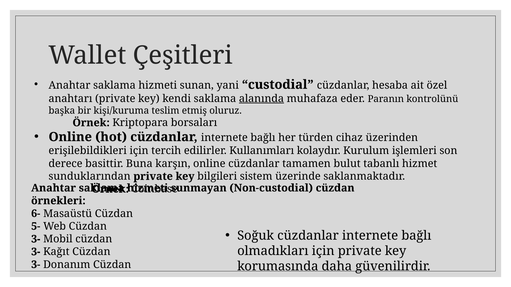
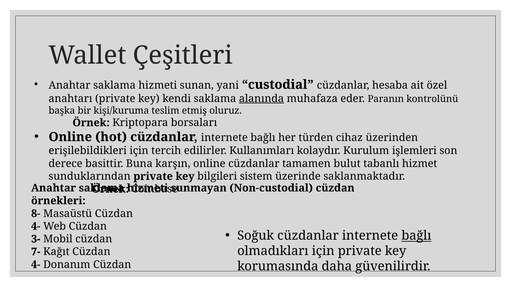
6-: 6- -> 8- (36, 214)
5-: 5- -> 4- (36, 227)
bağlı underline: none -> present (416, 236)
3-: 3- -> 7- (36, 252)
3-: 3- -> 4- (36, 265)
